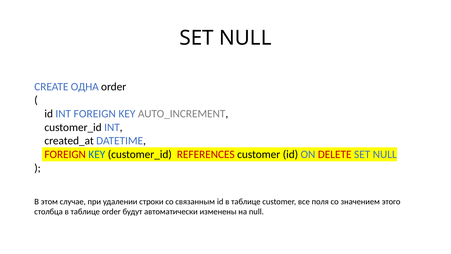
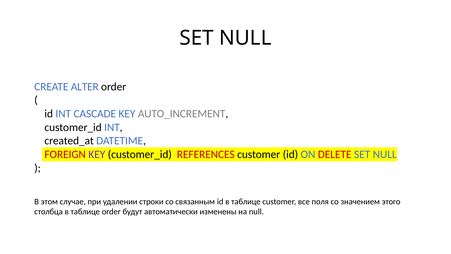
ОДНА: ОДНА -> ALTER (85, 87)
INT FOREIGN: FOREIGN -> CASCADE (95, 114)
KEY colour: blue -> purple (97, 154)
